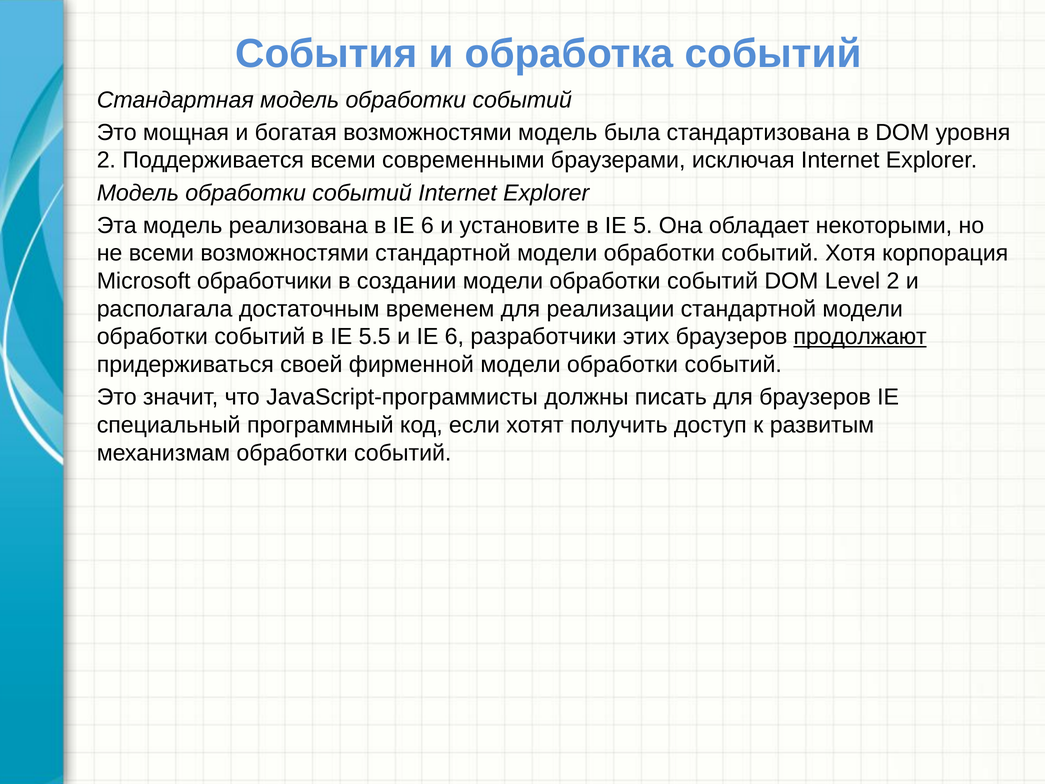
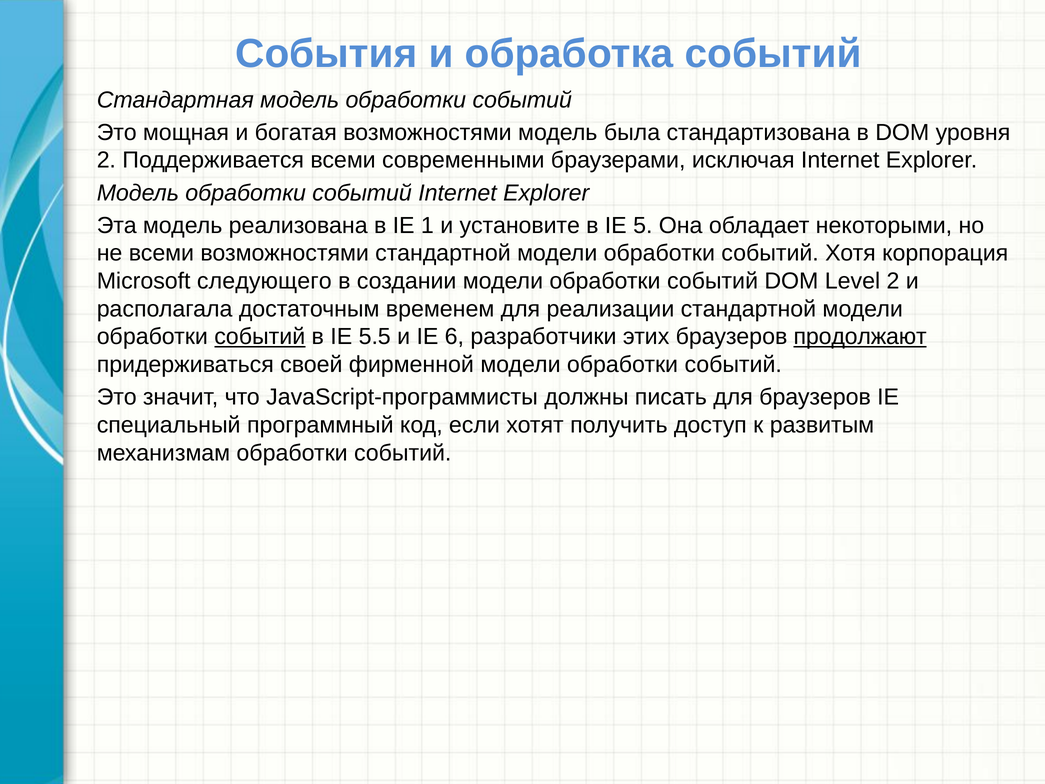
в IE 6: 6 -> 1 (427, 225)
обработчики: обработчики -> следующего (264, 281)
событий underline: none -> present (260, 337)
